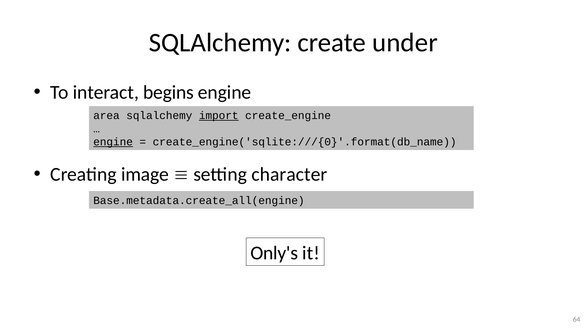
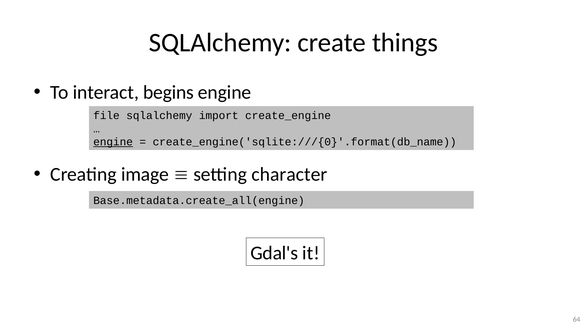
under: under -> things (405, 43)
area: area -> file (106, 116)
import underline: present -> none (219, 116)
Only's: Only's -> Gdal's (274, 253)
